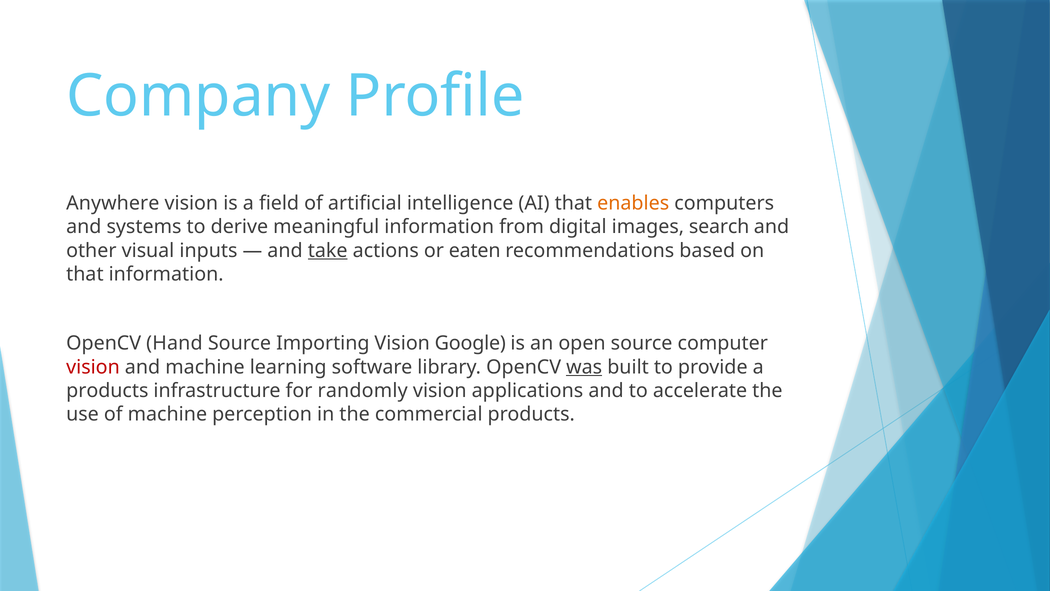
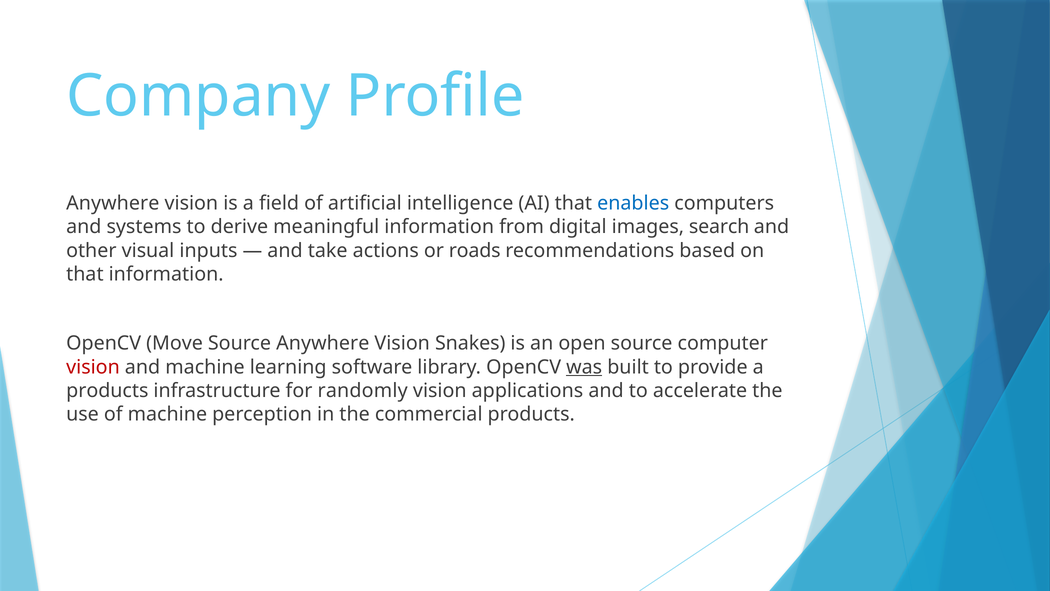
enables colour: orange -> blue (633, 203)
take underline: present -> none (328, 250)
eaten: eaten -> roads (475, 250)
Hand: Hand -> Move (175, 343)
Source Importing: Importing -> Anywhere (323, 343)
Google: Google -> Snakes (470, 343)
